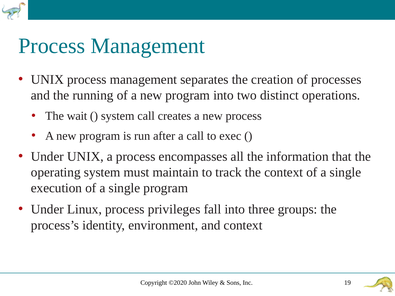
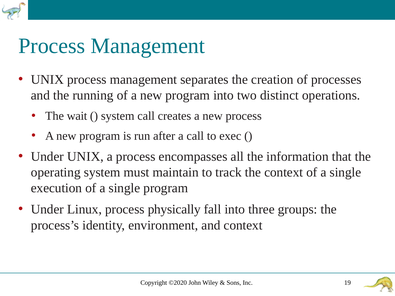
privileges: privileges -> physically (174, 210)
